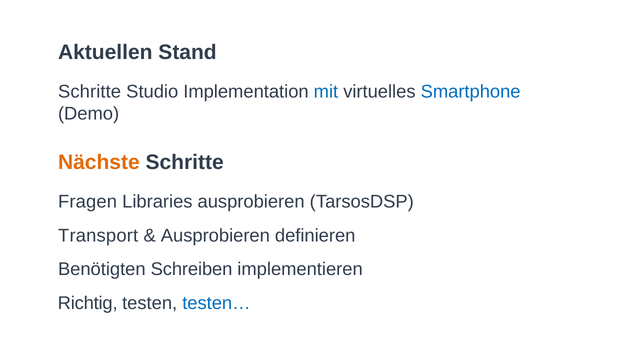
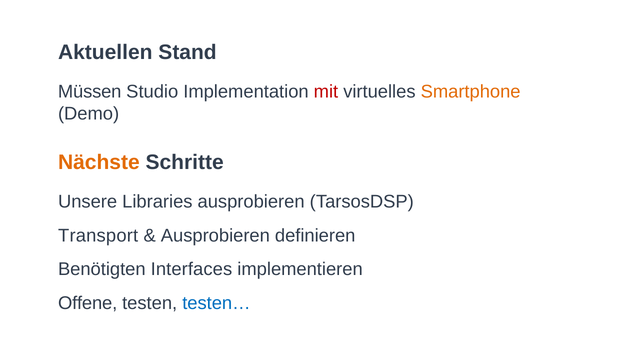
Schritte: Schritte -> Müssen (90, 92)
mit colour: blue -> red (326, 92)
Smartphone colour: blue -> orange (471, 92)
Fragen: Fragen -> Unsere (88, 202)
Schreiben: Schreiben -> Interfaces (191, 270)
Richtig: Richtig -> Offene (88, 304)
